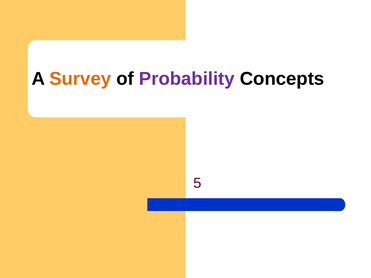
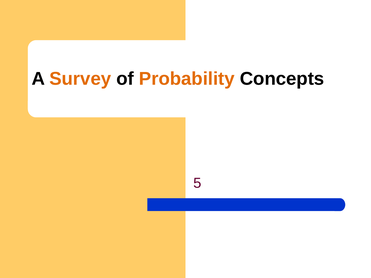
Probability colour: purple -> orange (187, 79)
